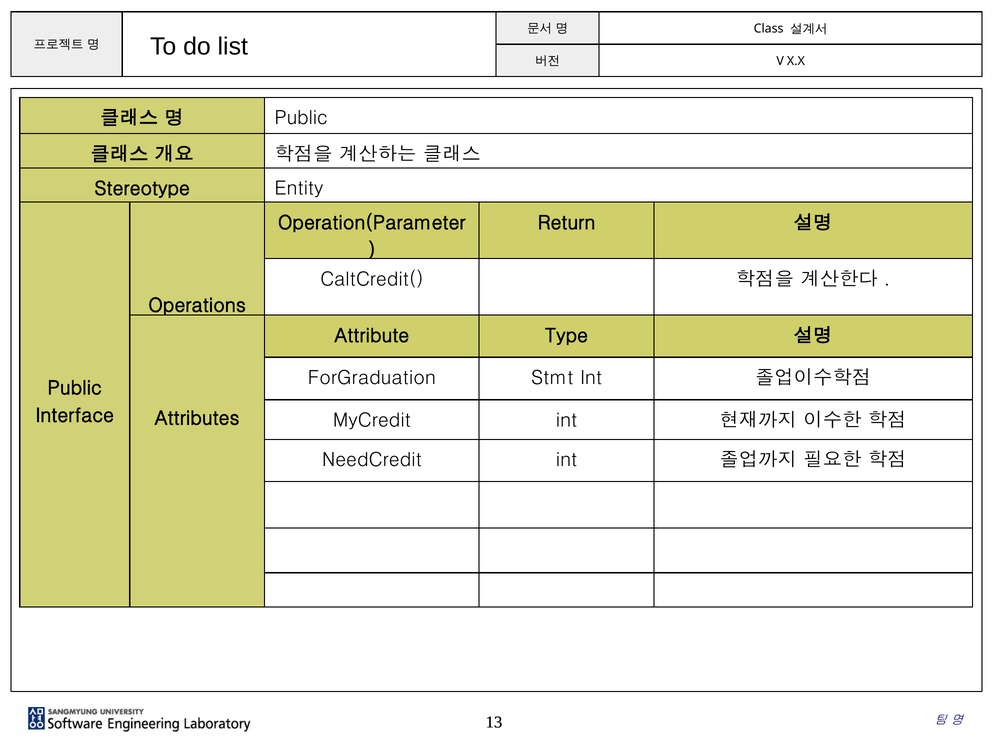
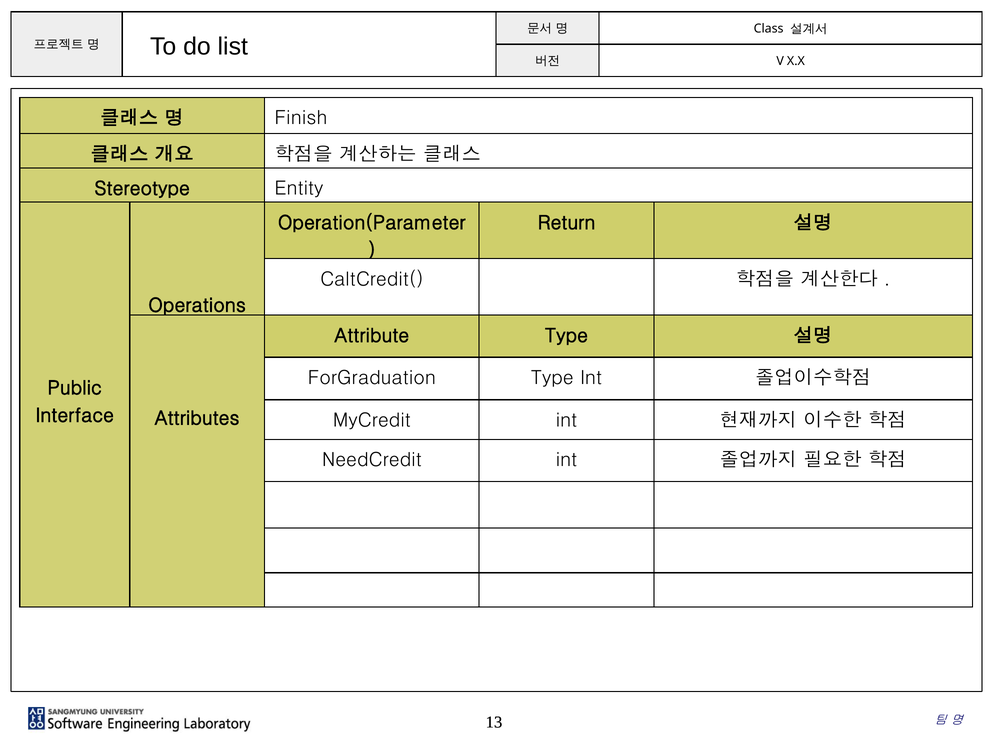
Public: Public -> Finish (301, 118)
ForGraduation Stmt: Stmt -> Type (552, 378)
